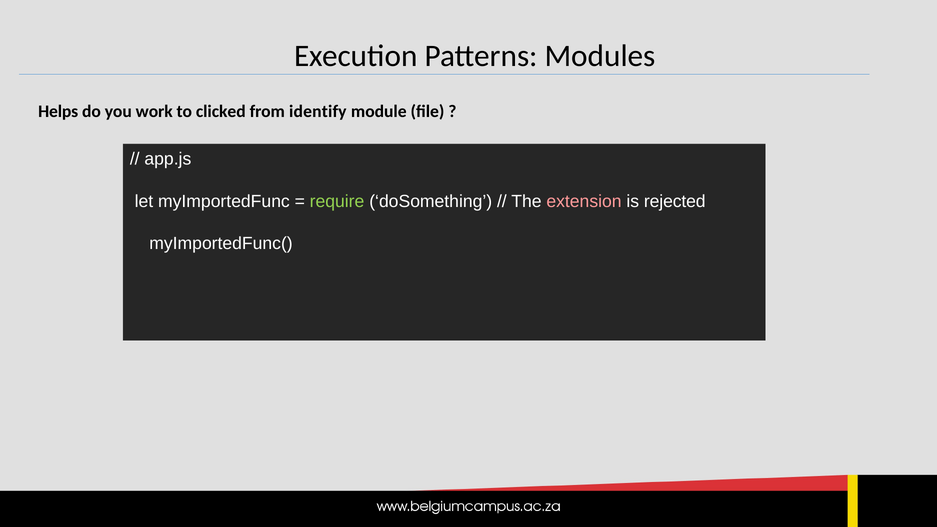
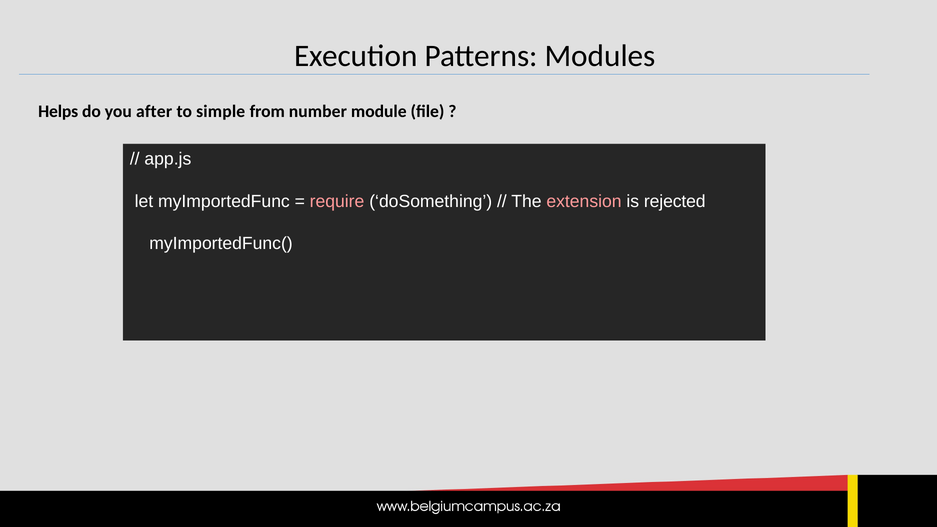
work: work -> after (154, 111)
clicked: clicked -> simple (221, 111)
identify: identify -> number (318, 111)
require colour: light green -> pink (337, 201)
